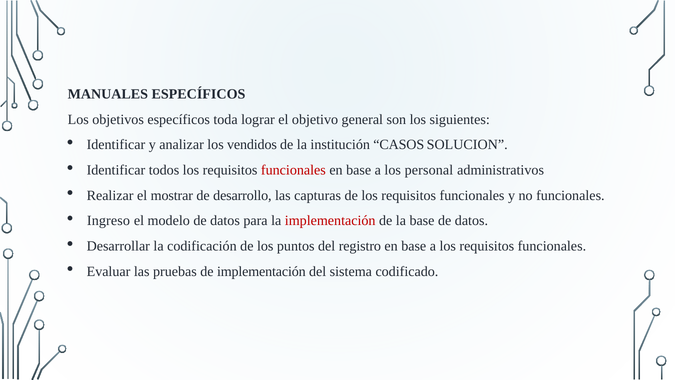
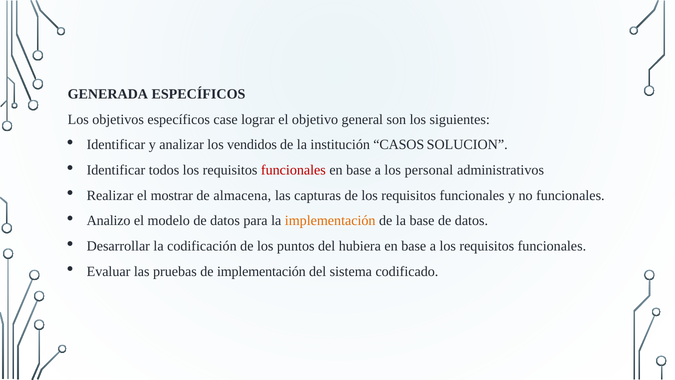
MANUALES: MANUALES -> GENERADA (108, 94)
toda: toda -> case (226, 119)
desarrollo: desarrollo -> almacena (242, 195)
Ingreso: Ingreso -> Analizo (109, 221)
implementación colour: red -> orange (330, 221)
registro: registro -> hubiera (360, 246)
